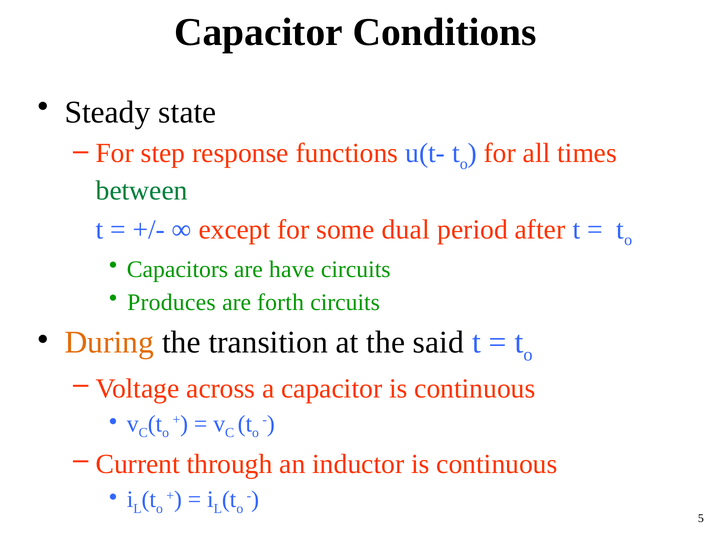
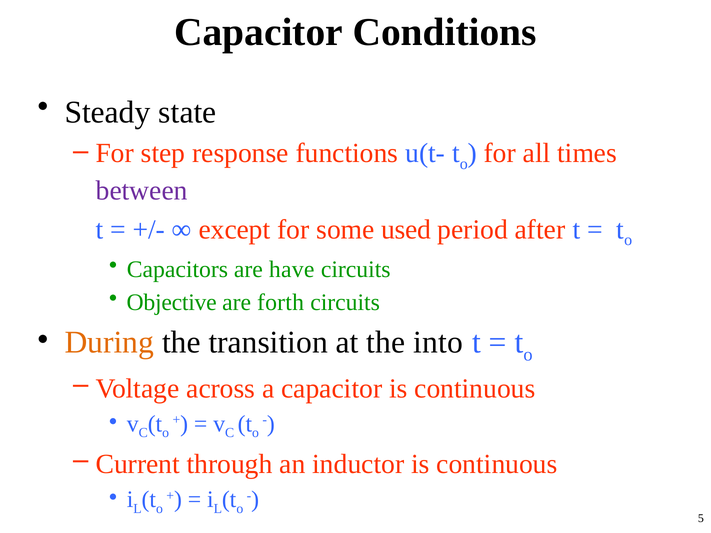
between colour: green -> purple (142, 191)
dual: dual -> used (406, 230)
Produces: Produces -> Objective (172, 303)
said: said -> into (438, 343)
